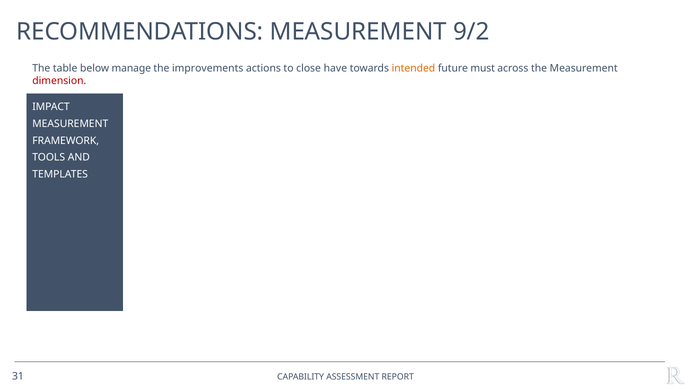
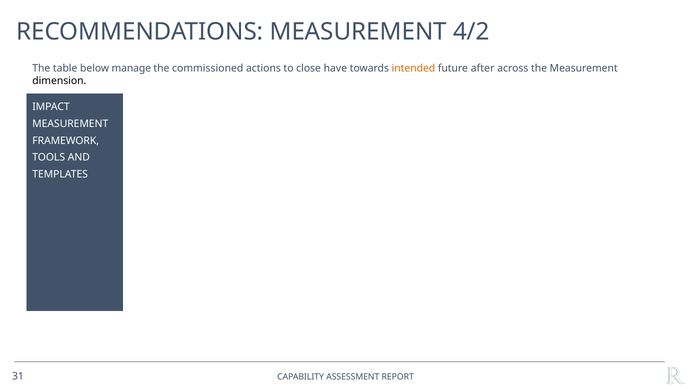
9/2: 9/2 -> 4/2 (471, 32)
improvements: improvements -> commissioned (208, 68)
must: must -> after (483, 68)
dimension colour: red -> black (59, 81)
